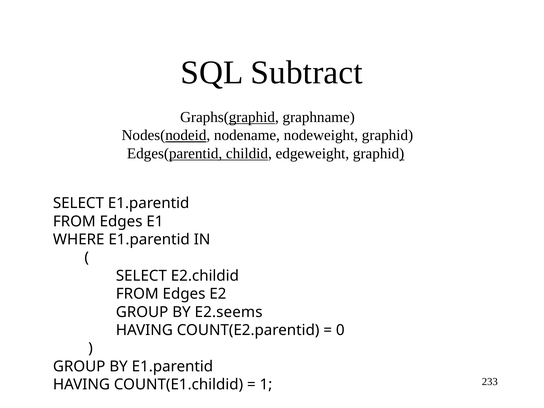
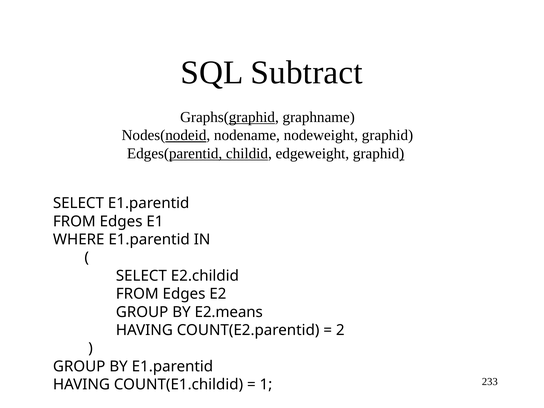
E2.seems: E2.seems -> E2.means (229, 312)
0: 0 -> 2 (340, 330)
